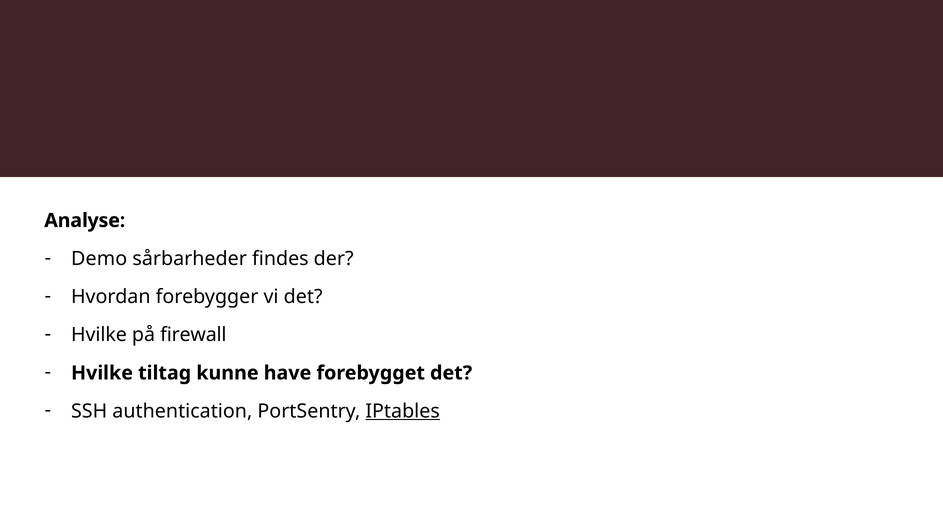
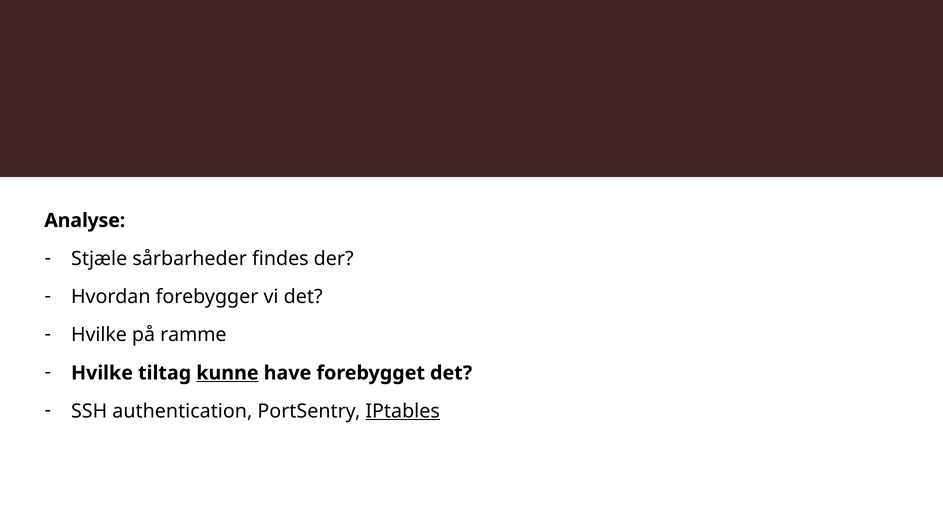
Demo: Demo -> Stjæle (99, 259)
firewall: firewall -> ramme (193, 335)
kunne underline: none -> present (227, 373)
